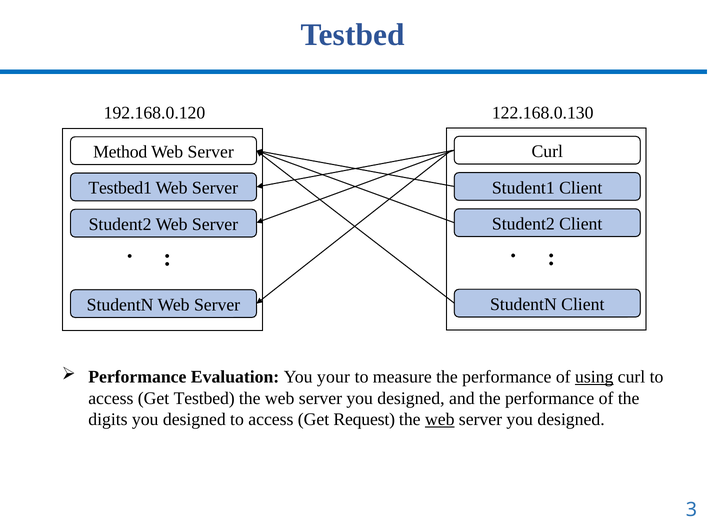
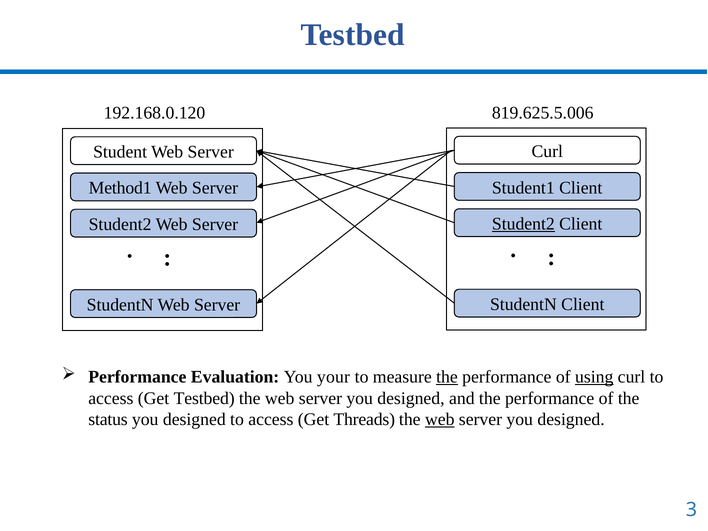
122.168.0.130: 122.168.0.130 -> 819.625.5.006 (543, 113)
Method: Method -> Student (120, 152)
Testbed1: Testbed1 -> Method1 (120, 188)
Student2 underline: none -> present (523, 224)
the underline: none -> present (447, 377)
digits: digits -> status (108, 419)
Request: Request -> Threads (364, 419)
